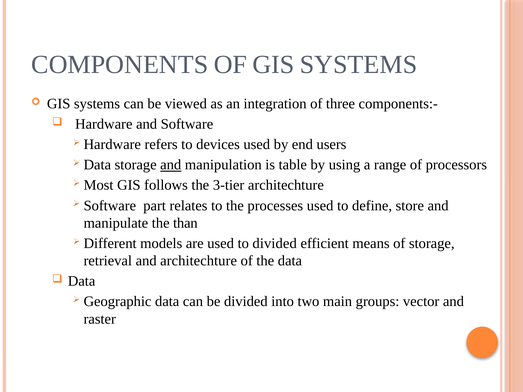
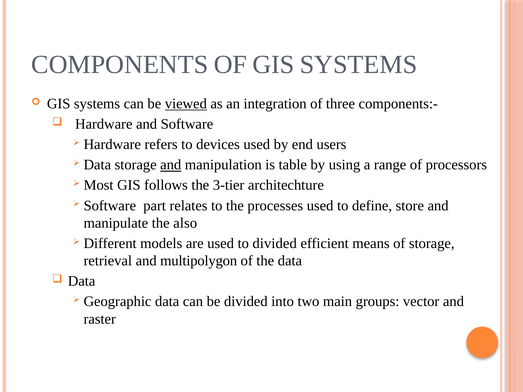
viewed underline: none -> present (186, 104)
than: than -> also (185, 223)
and architechture: architechture -> multipolygon (199, 261)
